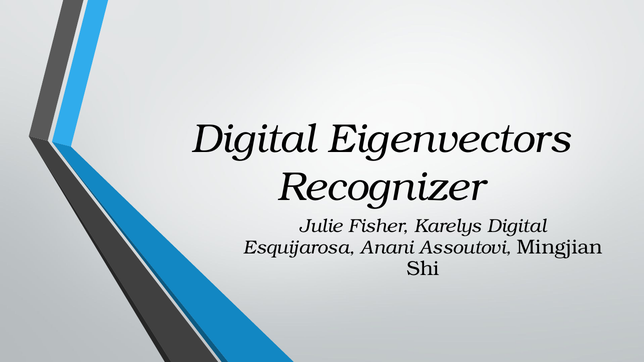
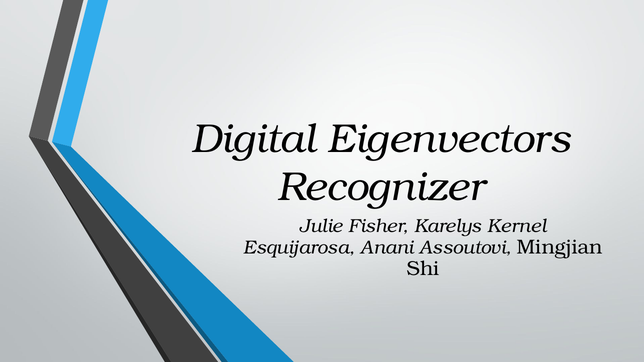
Karelys Digital: Digital -> Kernel (517, 226)
